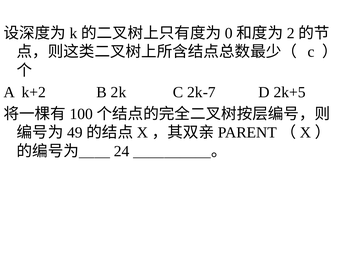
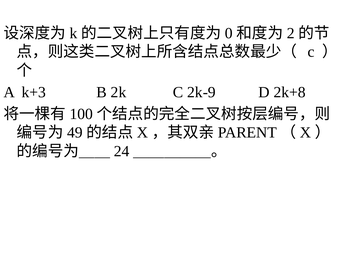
k+2: k+2 -> k+3 (34, 92)
2k-7: 2k-7 -> 2k-9 (201, 92)
2k+5: 2k+5 -> 2k+8 (290, 92)
